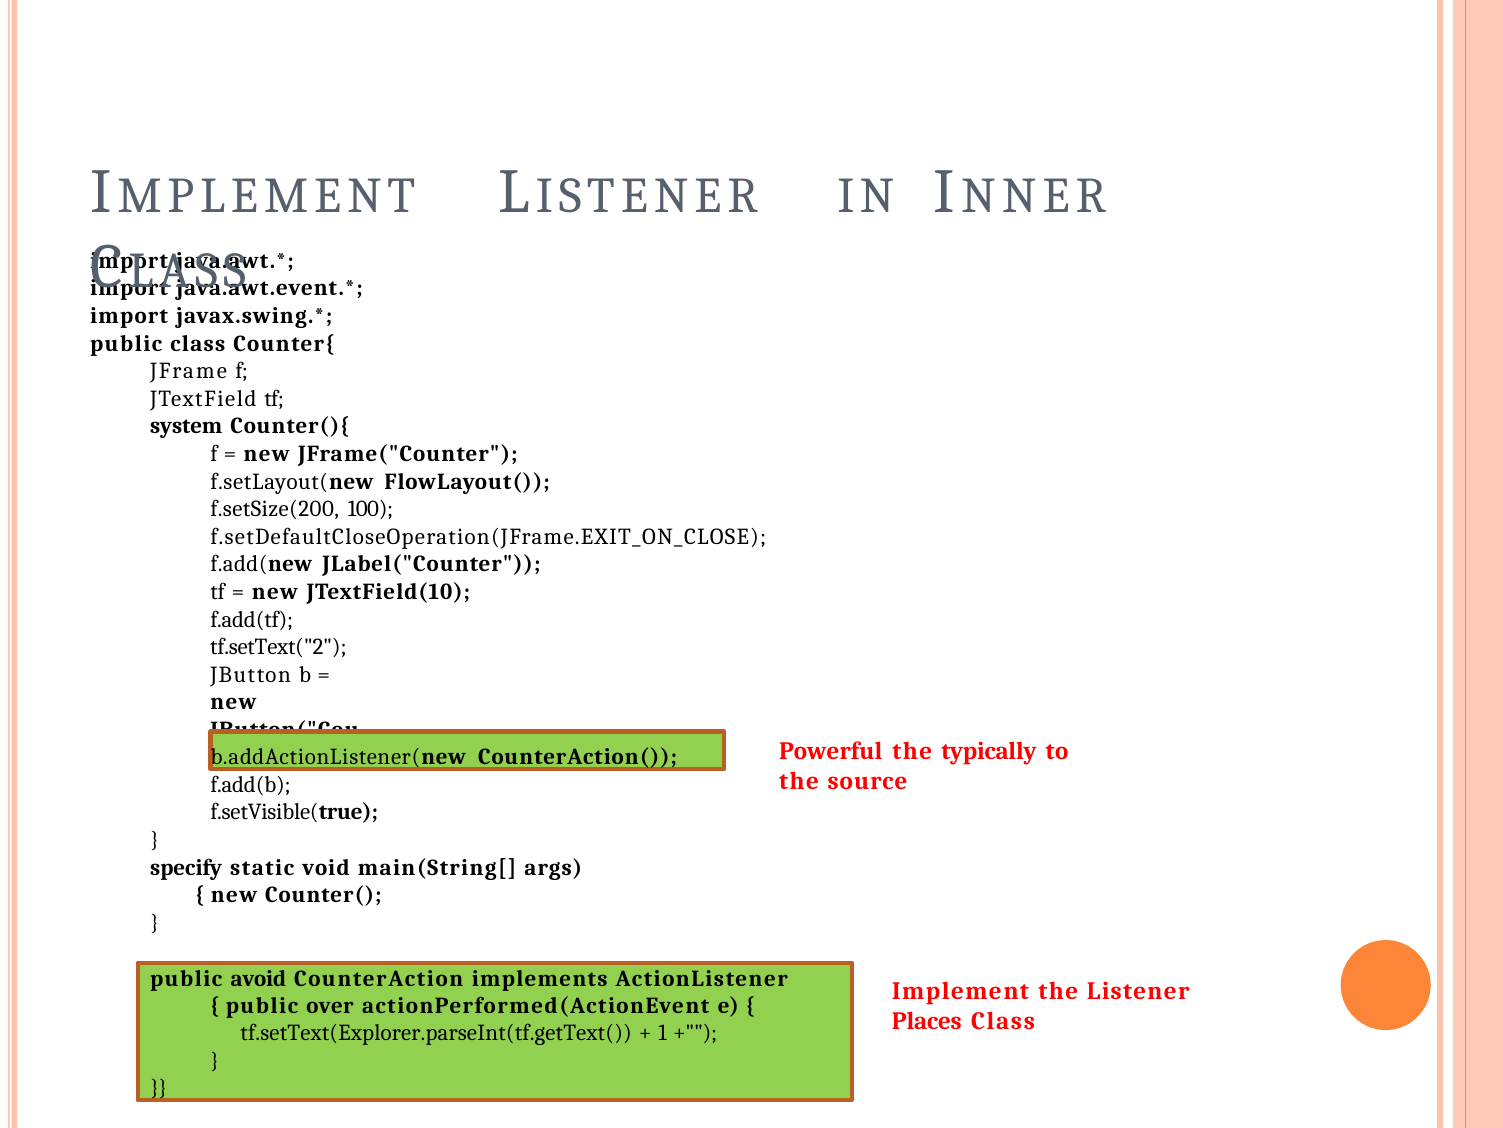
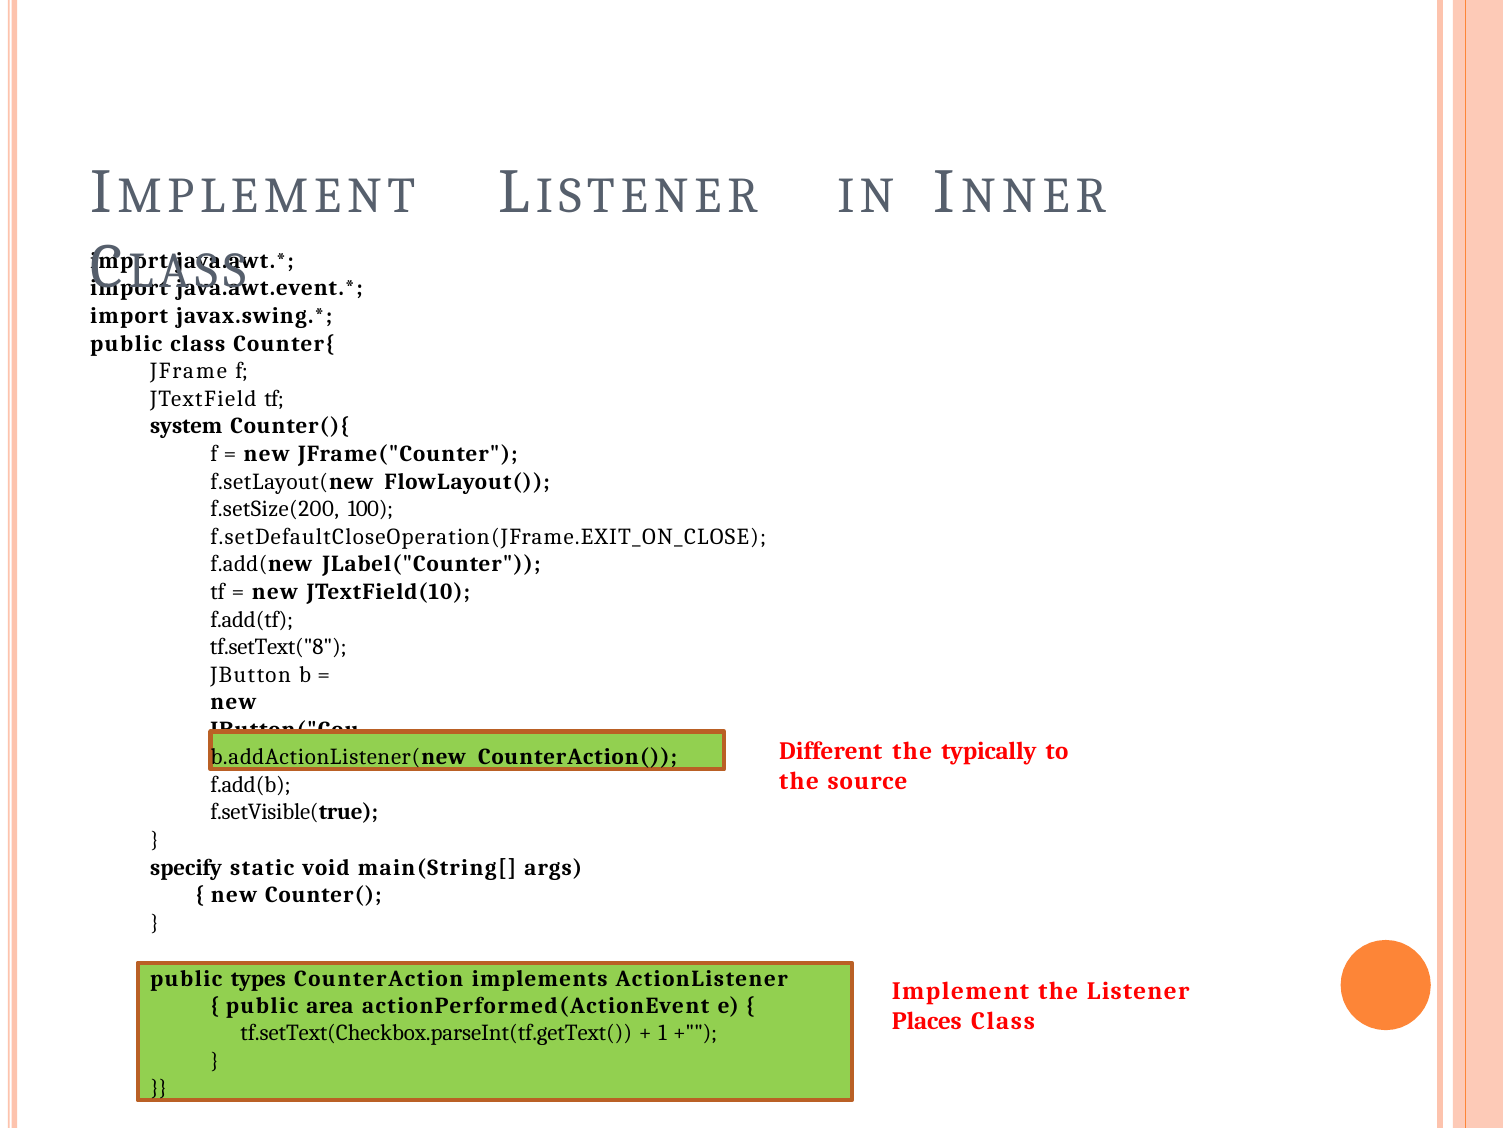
tf.setText("2: tf.setText("2 -> tf.setText("8 (278, 647)
Powerful: Powerful -> Different (831, 750)
avoid: avoid -> types (258, 978)
over: over -> area (330, 1006)
tf.setText(Explorer.parseInt(tf.getText(: tf.setText(Explorer.parseInt(tf.getText( -> tf.setText(Checkbox.parseInt(tf.getText( (436, 1032)
